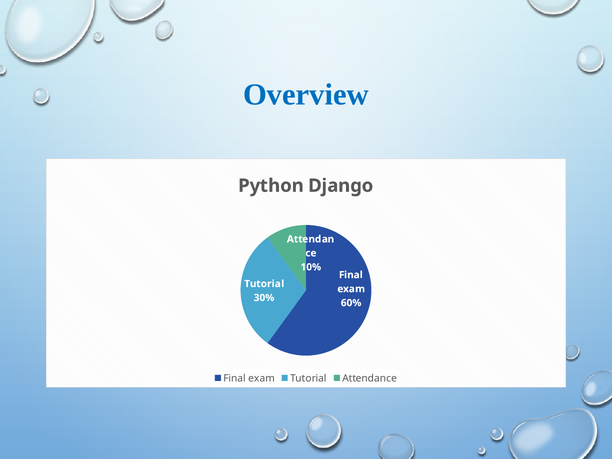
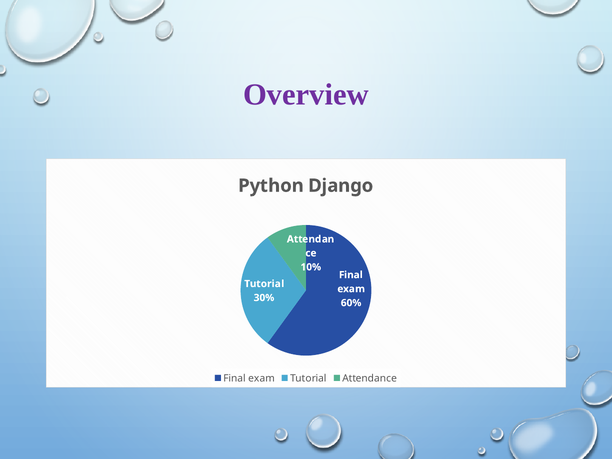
Overview colour: blue -> purple (306, 95)
